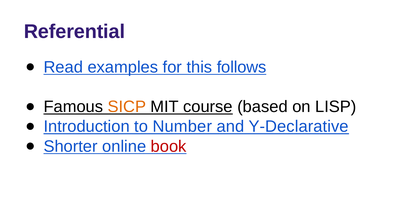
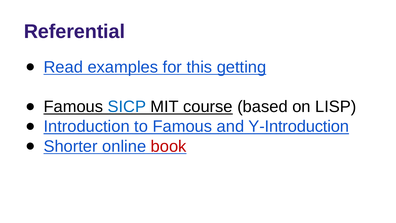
follows: follows -> getting (242, 67)
SICP colour: orange -> blue (127, 107)
to Number: Number -> Famous (182, 126)
Y-Declarative: Y-Declarative -> Y-Introduction (299, 126)
